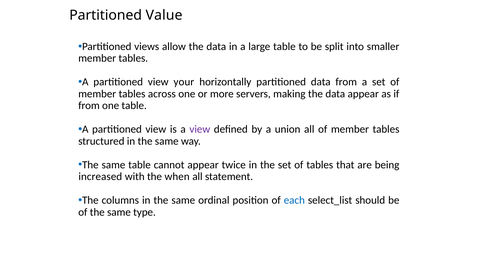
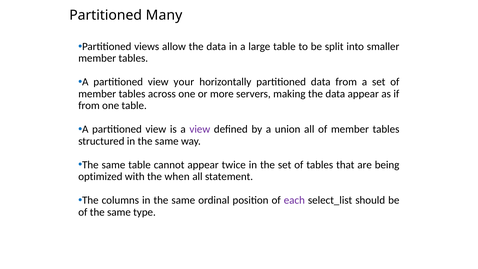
Value: Value -> Many (164, 15)
increased: increased -> optimized (100, 177)
each colour: blue -> purple (294, 200)
